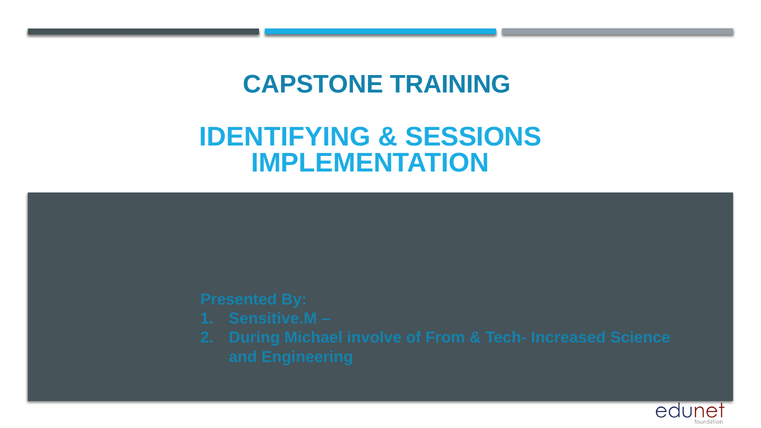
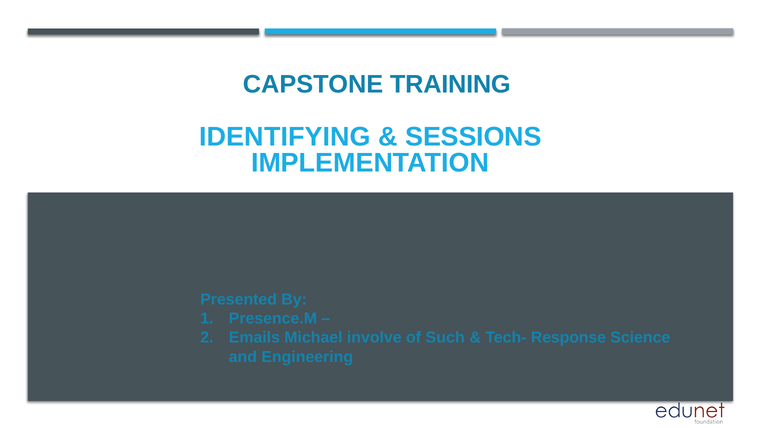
Sensitive.M: Sensitive.M -> Presence.M (273, 319)
During: During -> Emails (254, 338)
From: From -> Such (445, 338)
Increased: Increased -> Response (568, 338)
